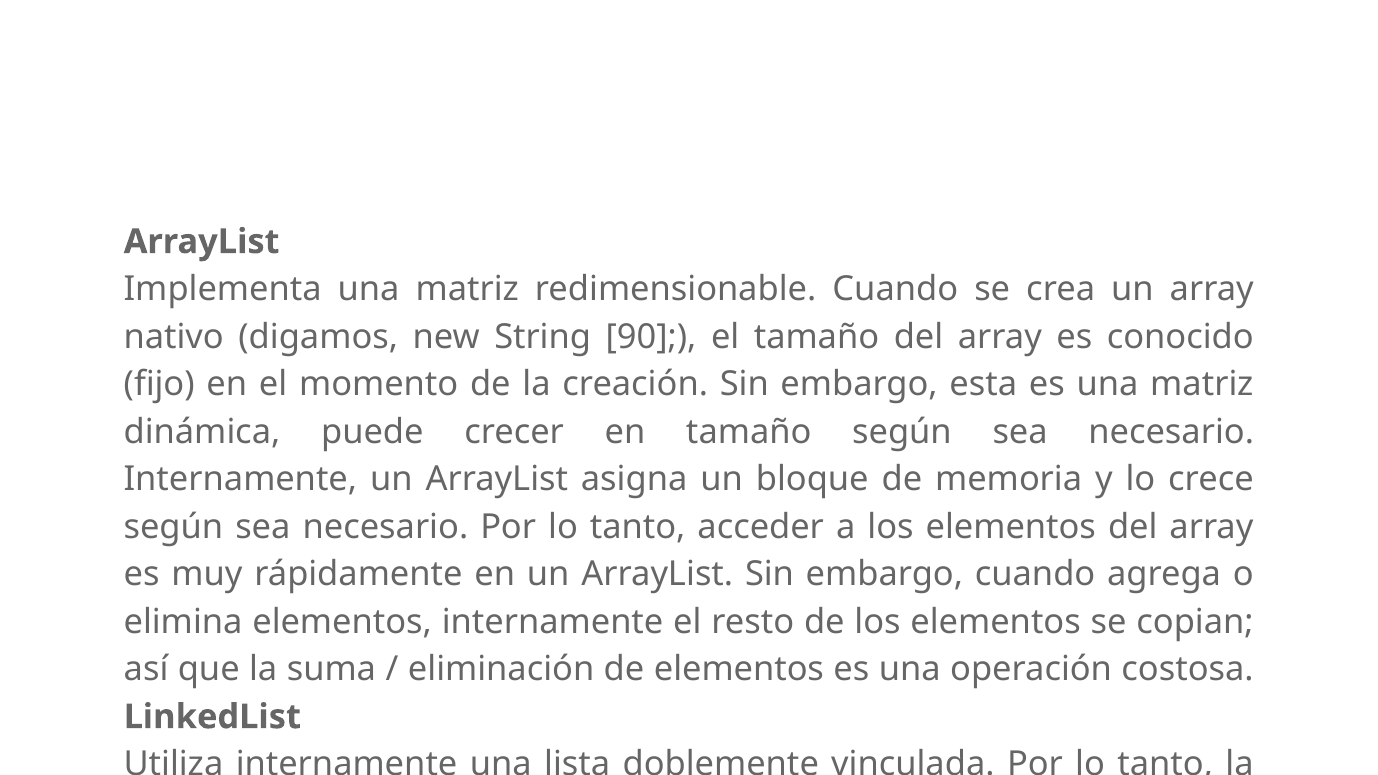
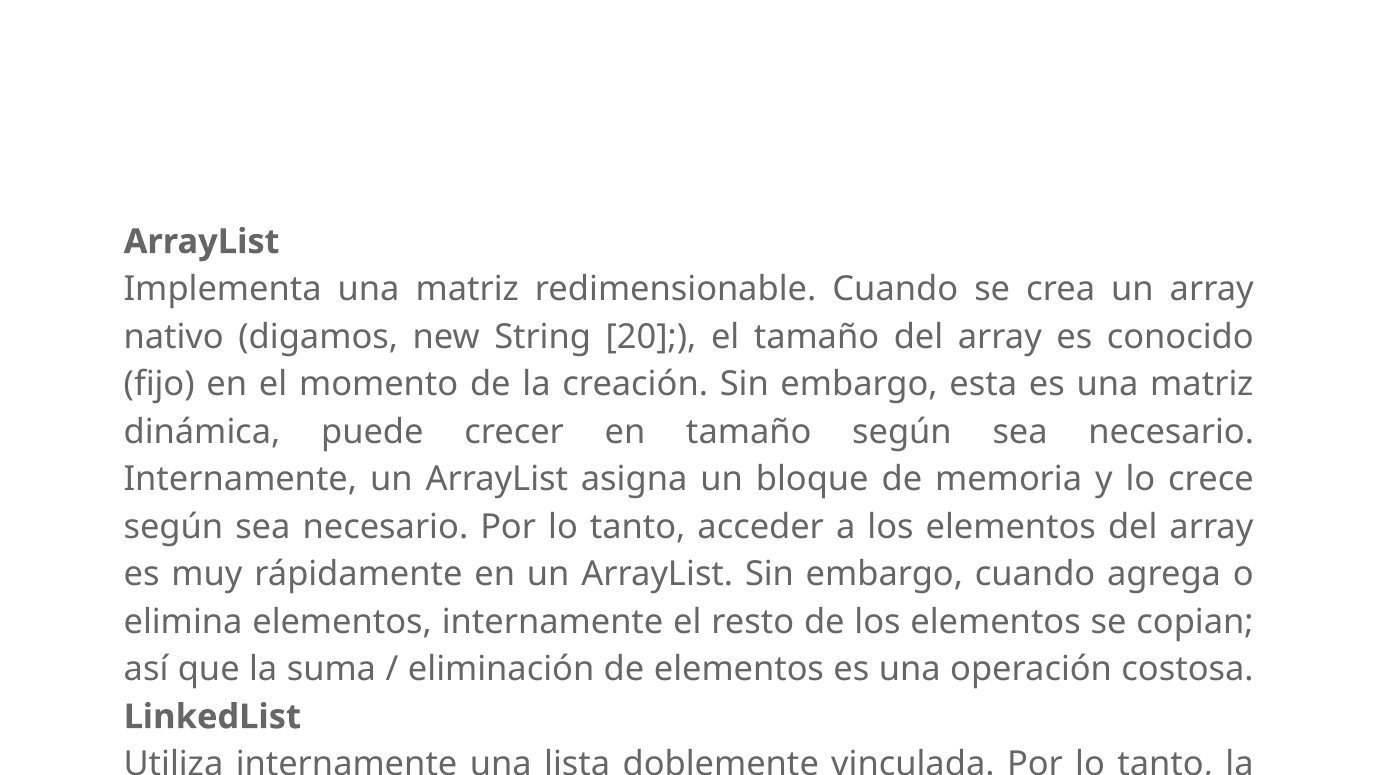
90: 90 -> 20 (651, 337)
